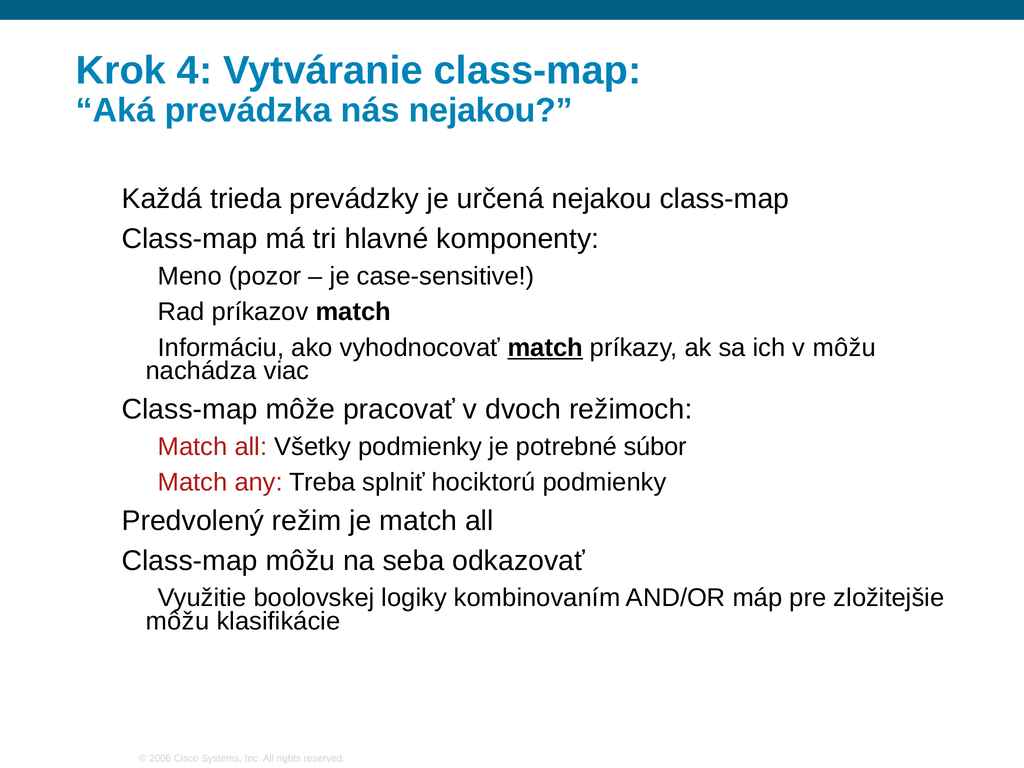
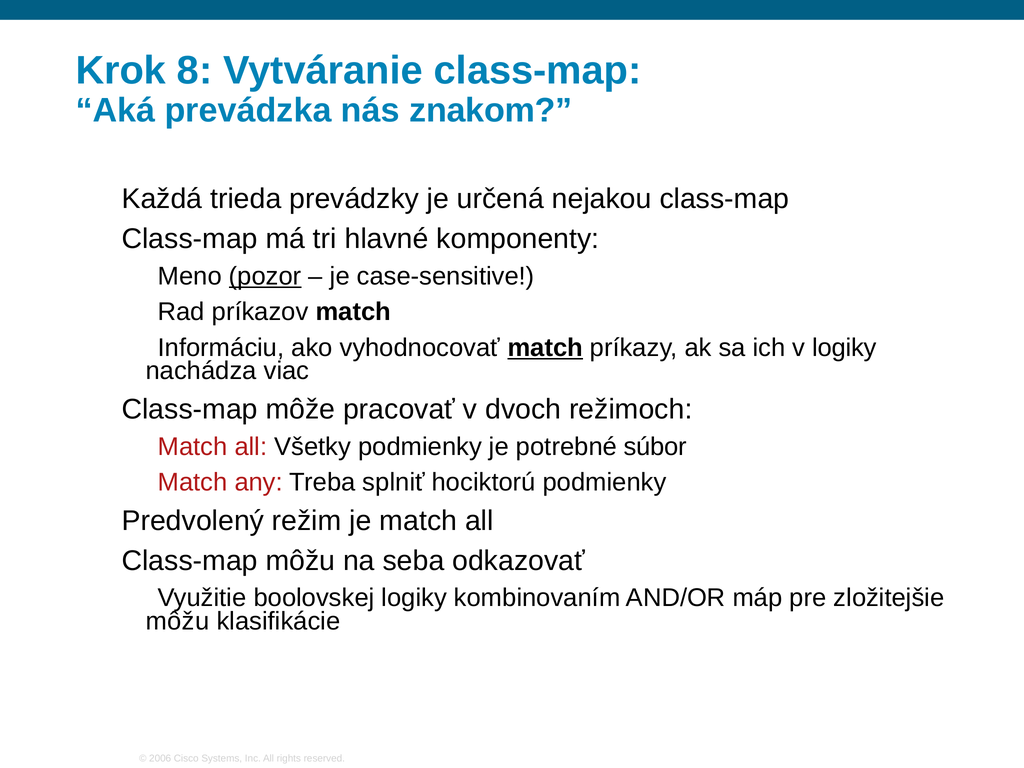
4: 4 -> 8 (195, 71)
nás nejakou: nejakou -> znakom (491, 111)
pozor underline: none -> present (265, 276)
v môžu: môžu -> logiky (845, 348)
